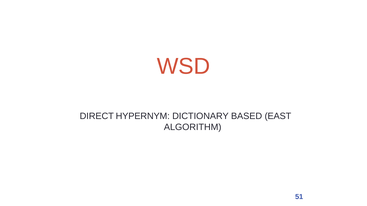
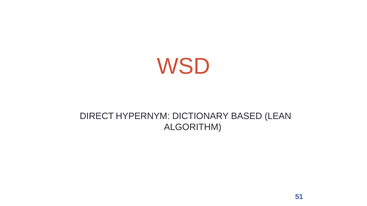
EAST: EAST -> LEAN (278, 116)
